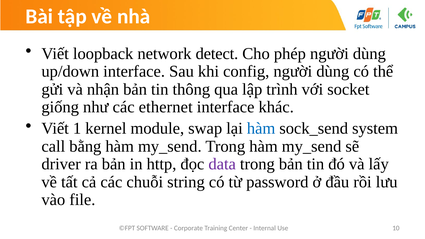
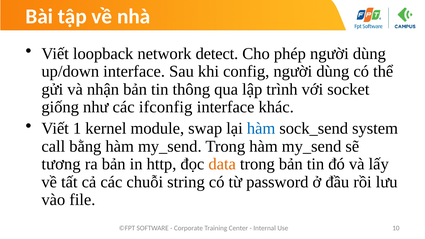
ethernet: ethernet -> ifconfig (166, 107)
driver: driver -> tương (61, 164)
data colour: purple -> orange (222, 164)
